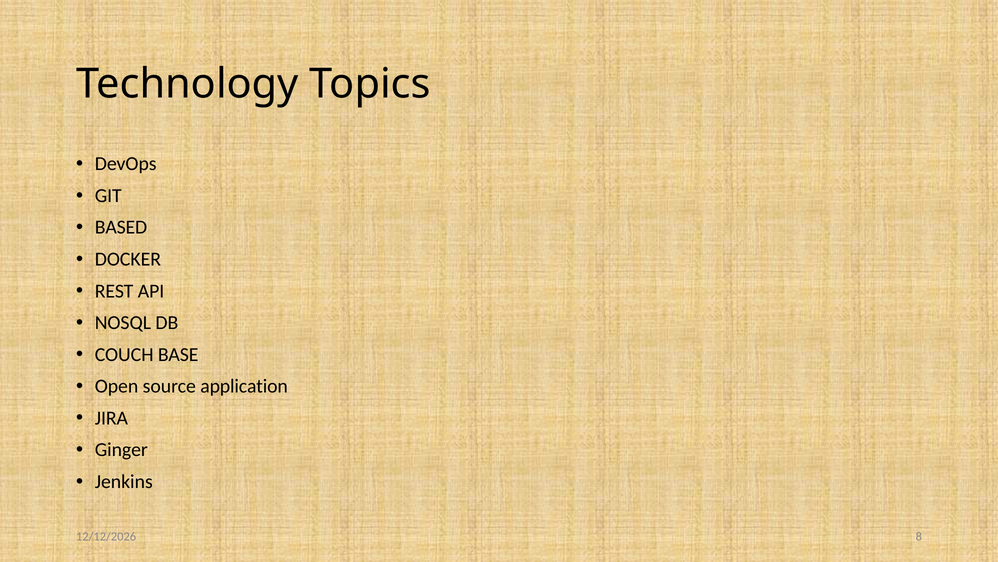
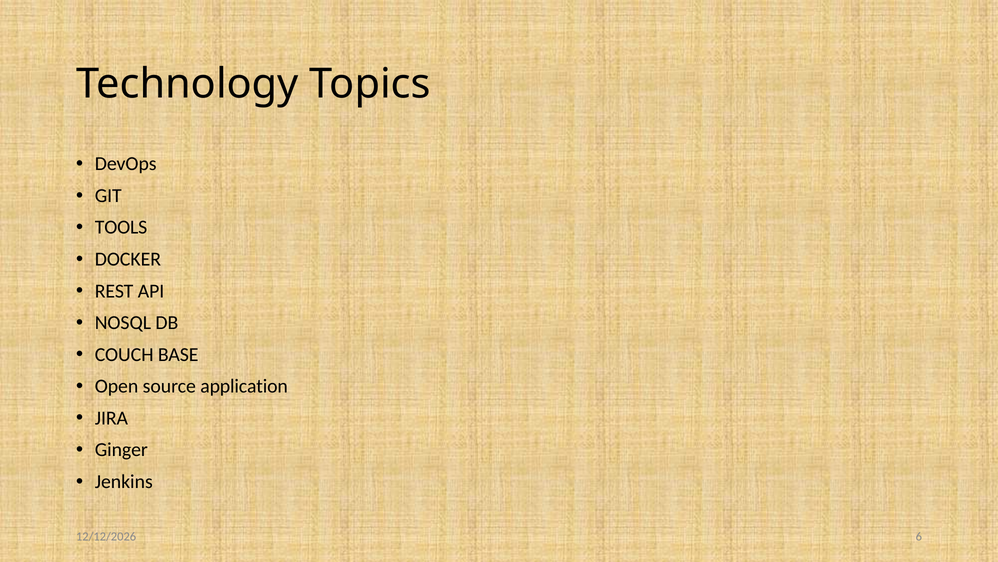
BASED: BASED -> TOOLS (121, 227)
8: 8 -> 6 (919, 536)
